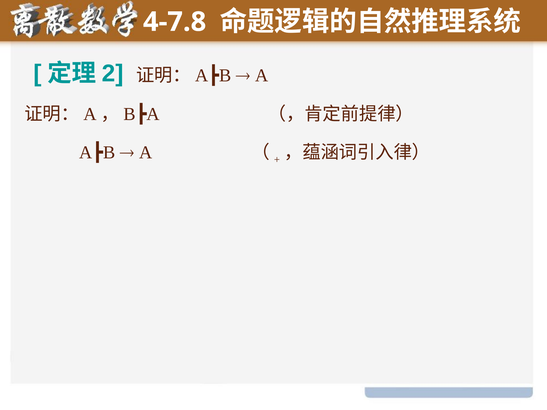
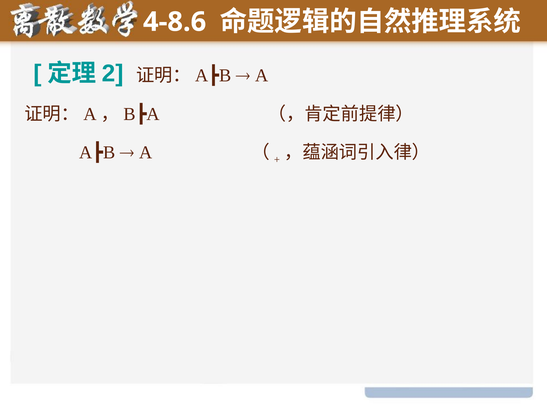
4-7.8: 4-7.8 -> 4-8.6 (175, 22)
